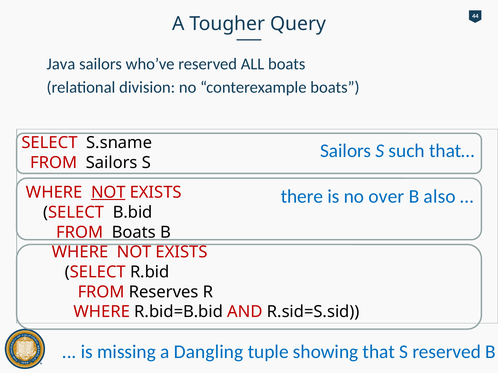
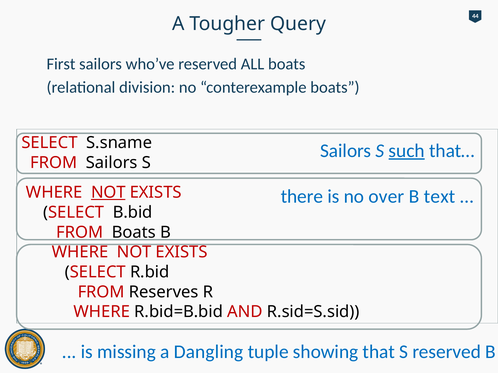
Java: Java -> First (61, 64)
such underline: none -> present (407, 151)
also: also -> text (440, 197)
